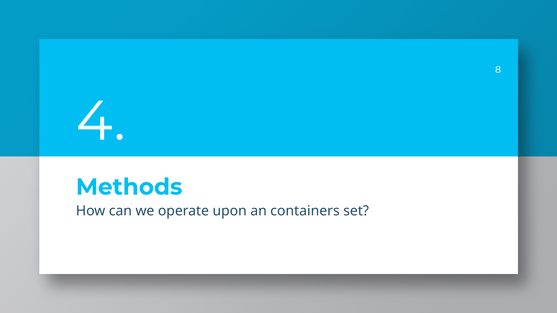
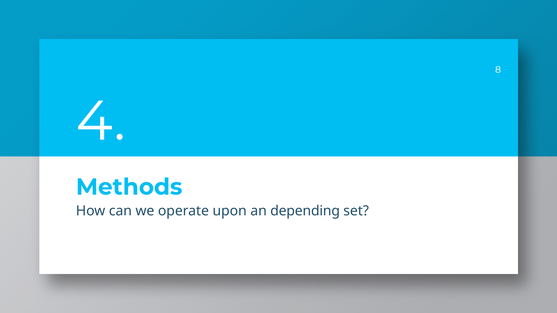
containers: containers -> depending (305, 211)
